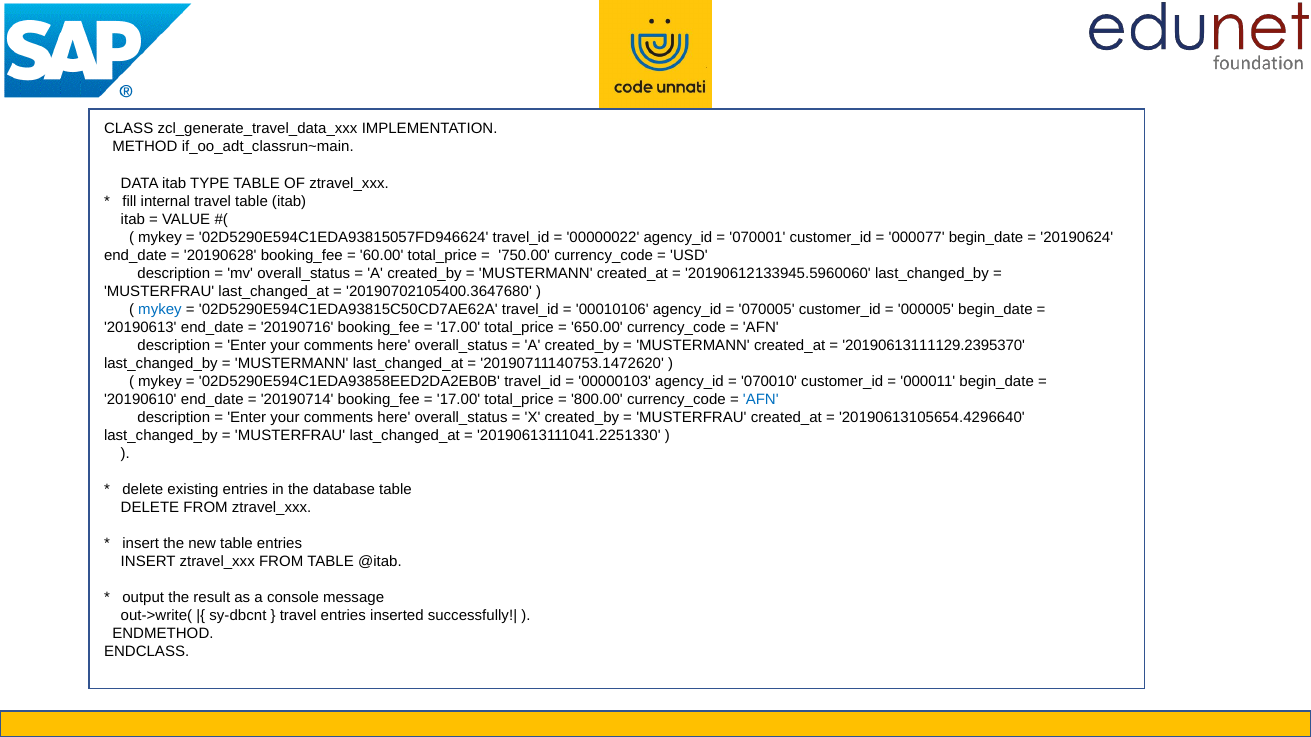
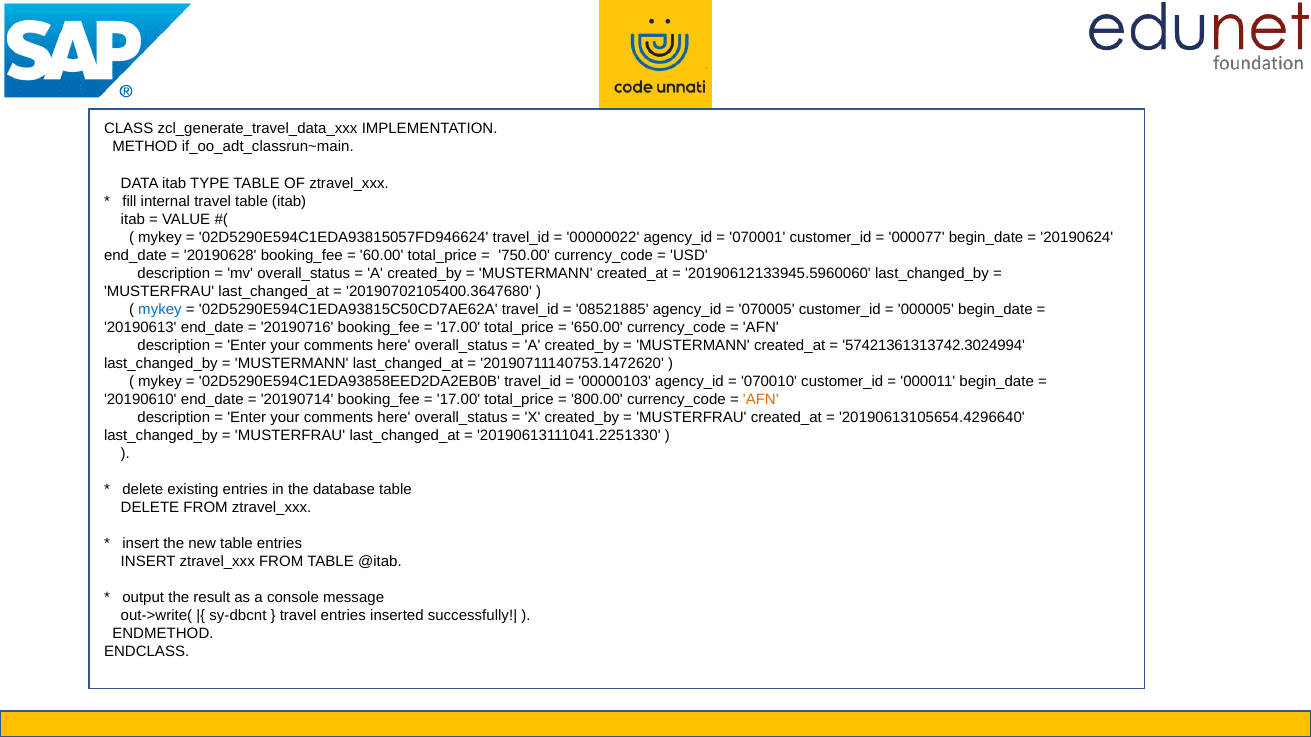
00010106: 00010106 -> 08521885 (612, 309)
20190613111129.2395370: 20190613111129.2395370 -> 57421361313742.3024994 (934, 346)
AFN colour: blue -> orange (761, 400)
